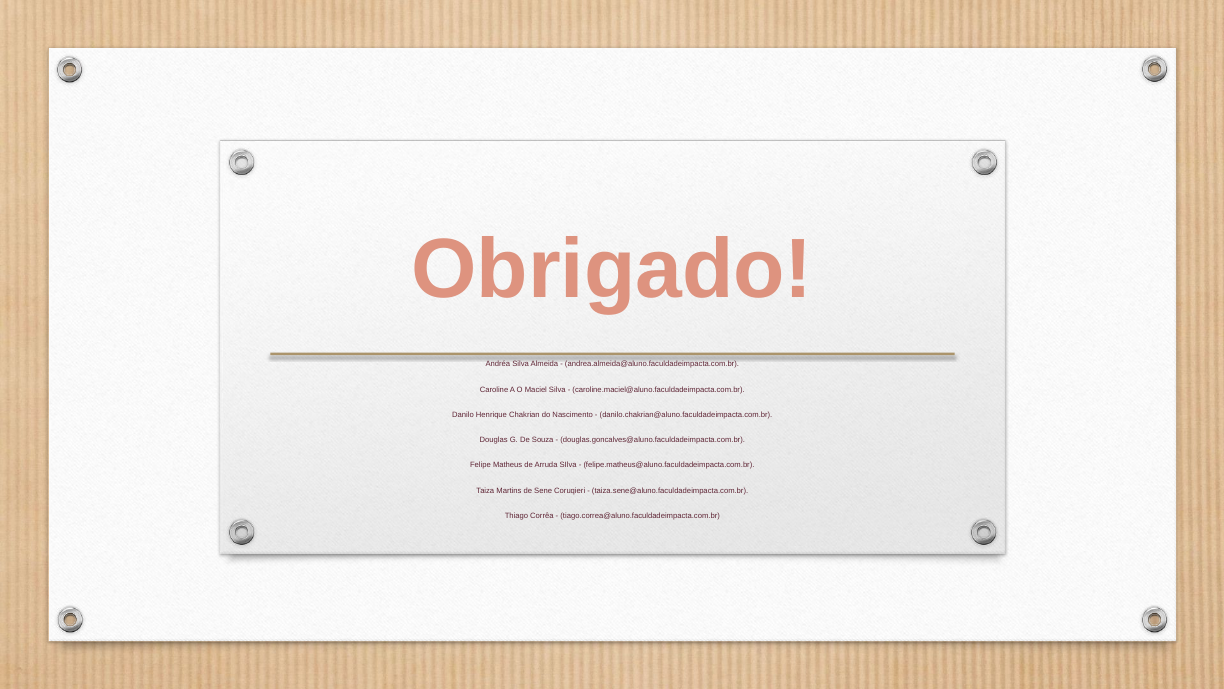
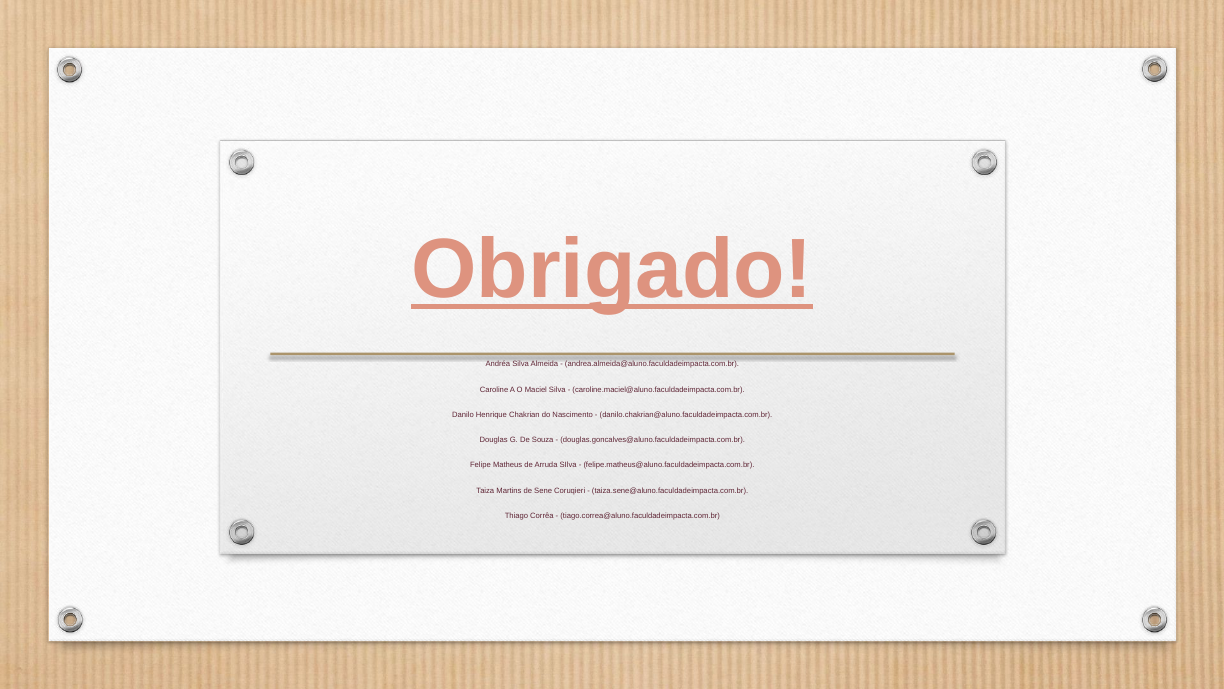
Obrigado underline: none -> present (612, 270)
